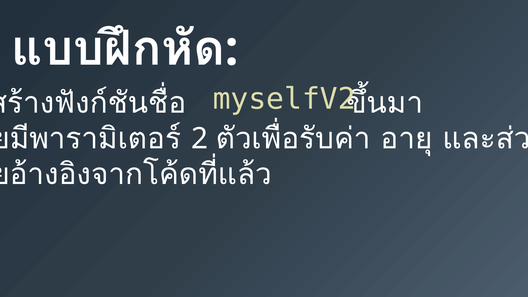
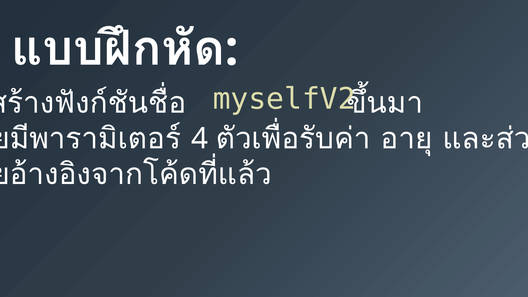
2: 2 -> 4 (200, 139)
